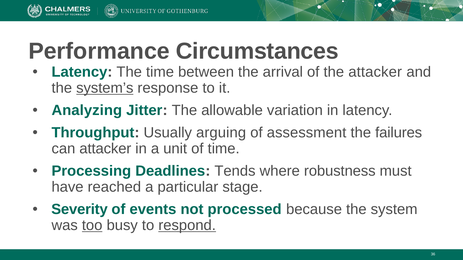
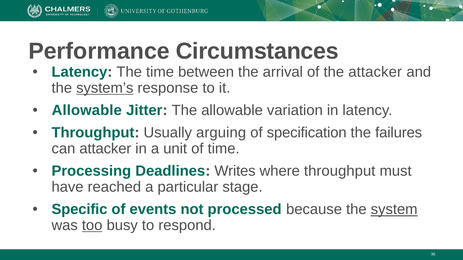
Analyzing: Analyzing -> Allowable (87, 111)
assessment: assessment -> specification (307, 133)
Tends: Tends -> Writes (235, 171)
where robustness: robustness -> throughput (340, 171)
Severity: Severity -> Specific (79, 210)
system underline: none -> present (394, 210)
respond underline: present -> none (187, 226)
